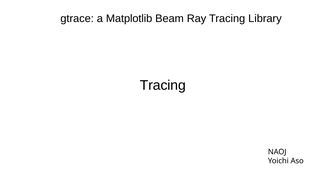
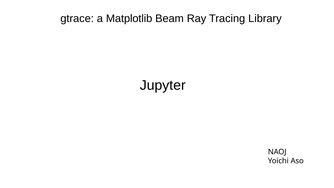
Tracing: Tracing -> Jupyter (163, 85)
